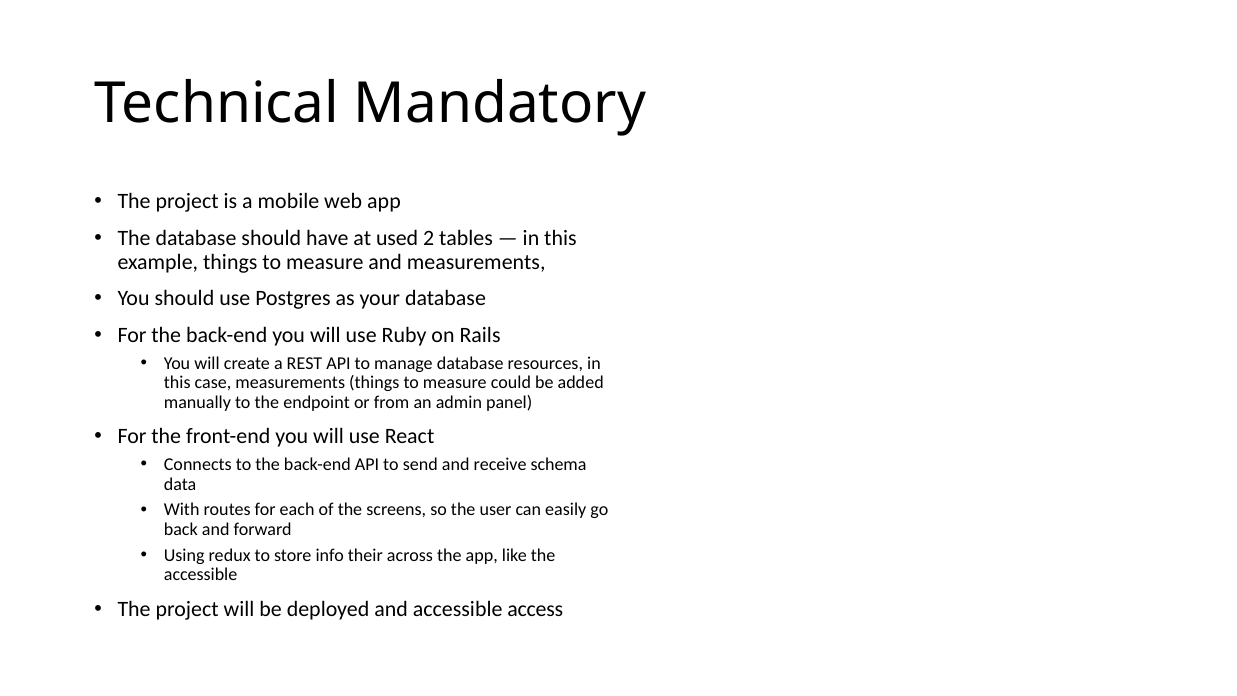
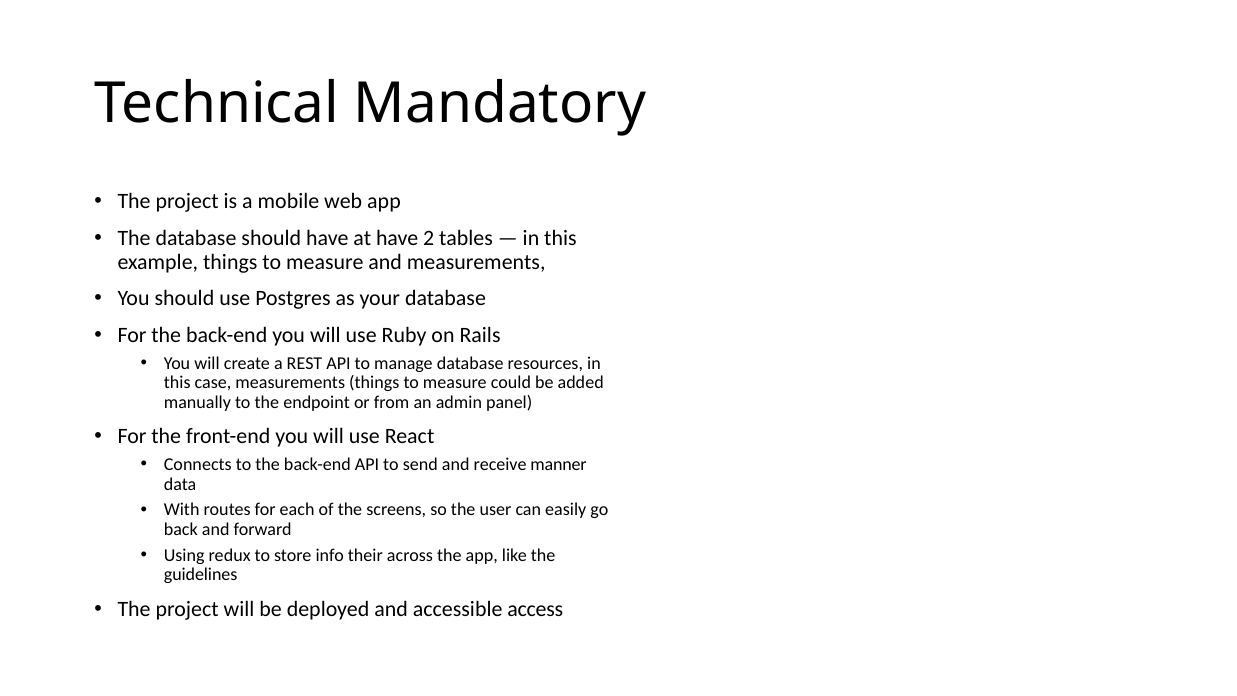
at used: used -> have (397, 238)
schema: schema -> manner (559, 464)
accessible: accessible -> guidelines (201, 575)
